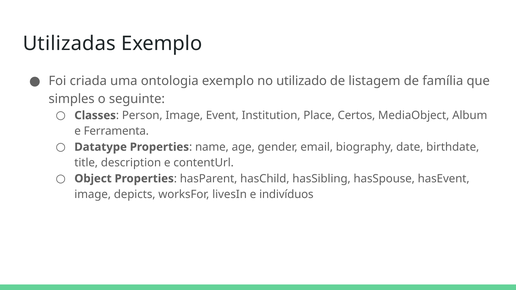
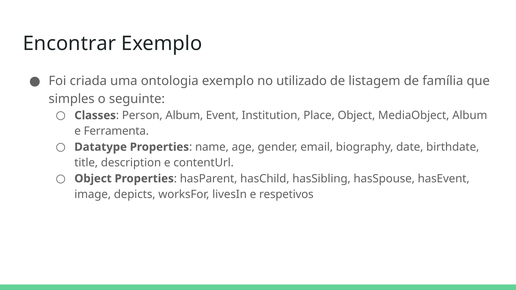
Utilizadas: Utilizadas -> Encontrar (69, 44)
Person Image: Image -> Album (184, 116)
Place Certos: Certos -> Object (356, 116)
indivíduos: indivíduos -> respetivos (286, 195)
